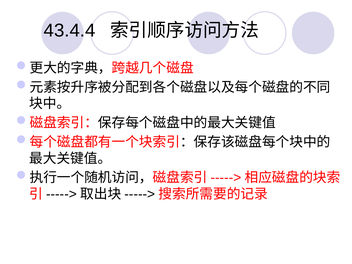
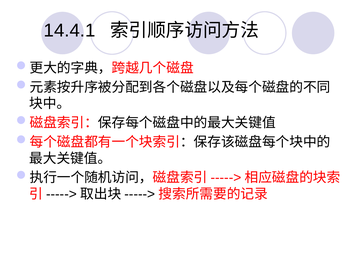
43.4.4: 43.4.4 -> 14.4.1 (70, 30)
